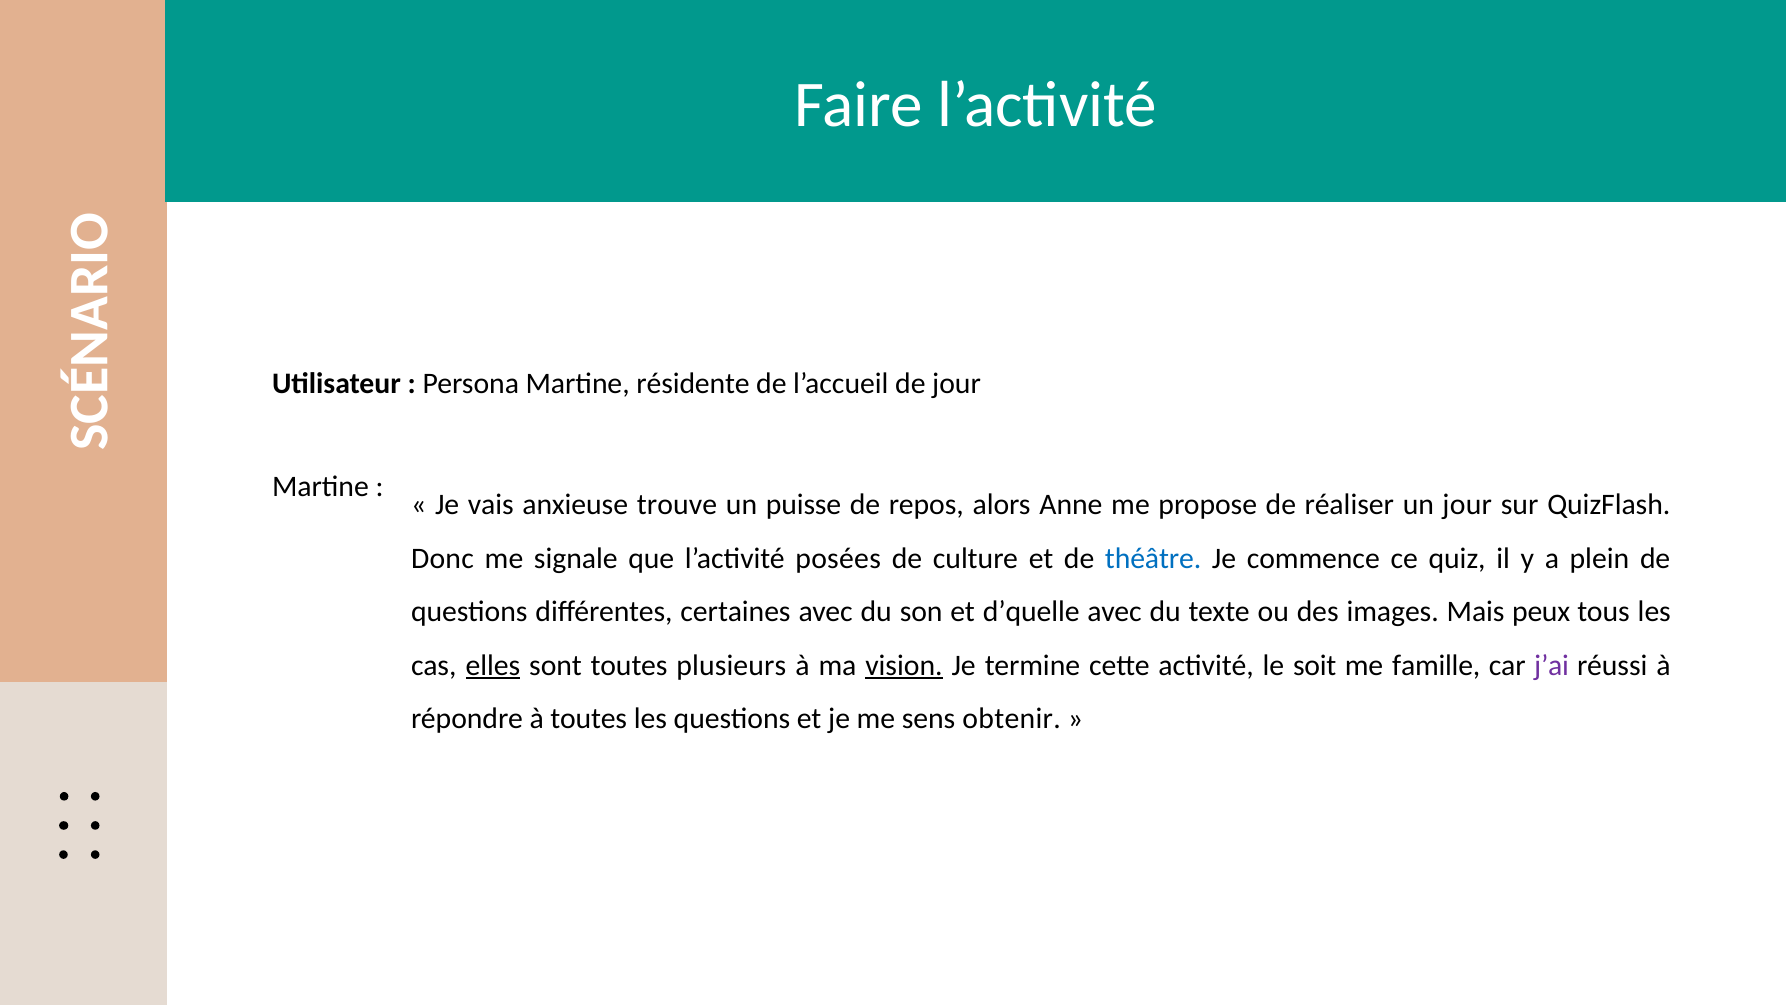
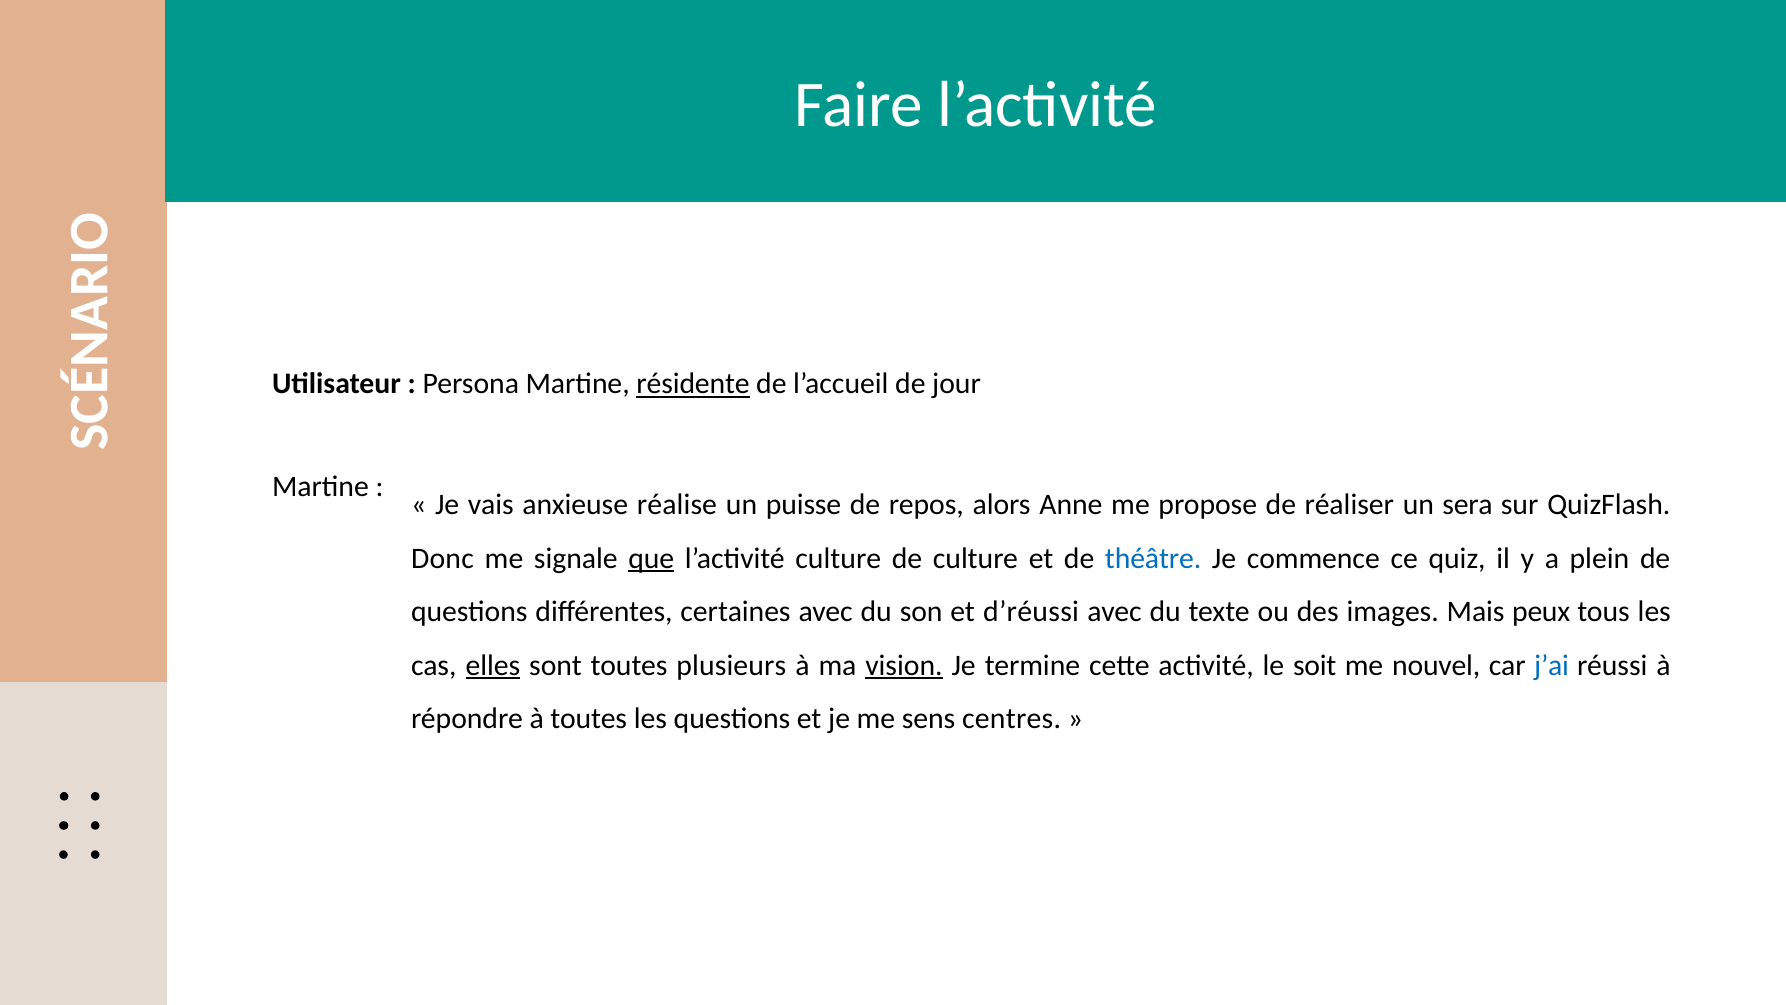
résidente underline: none -> present (693, 384)
trouve: trouve -> réalise (677, 505)
un jour: jour -> sera (1468, 505)
que underline: none -> present (651, 558)
l’activité posées: posées -> culture (838, 558)
d’quelle: d’quelle -> d’réussi (1031, 612)
famille: famille -> nouvel (1436, 665)
j’ai colour: purple -> blue (1552, 665)
obtenir: obtenir -> centres (1012, 719)
